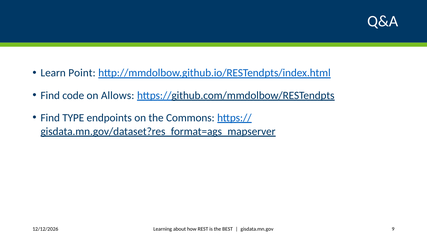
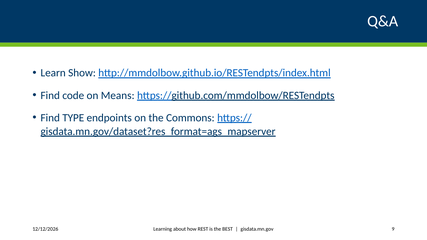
Point: Point -> Show (82, 73)
Allows: Allows -> Means (118, 95)
